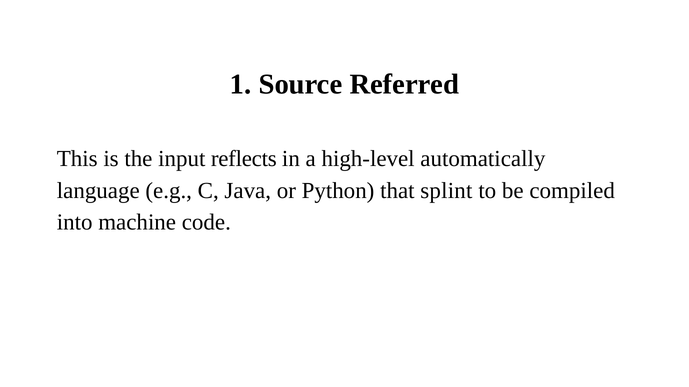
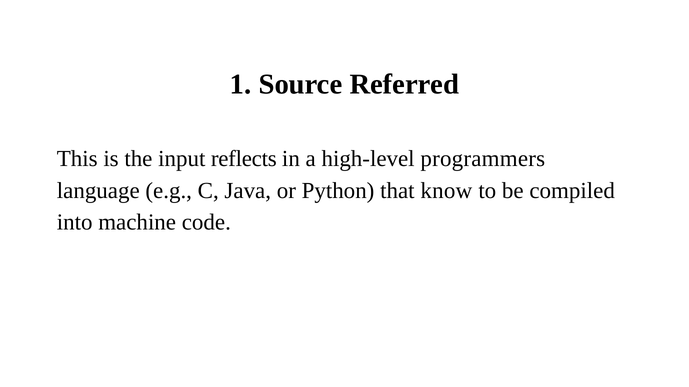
automatically: automatically -> programmers (483, 159)
splint: splint -> know (446, 191)
